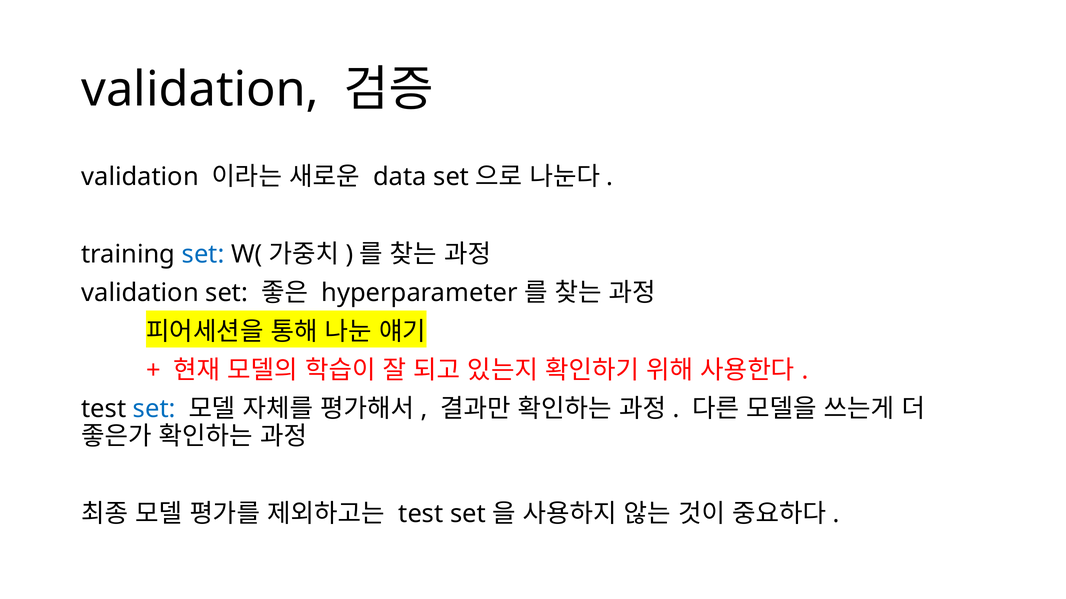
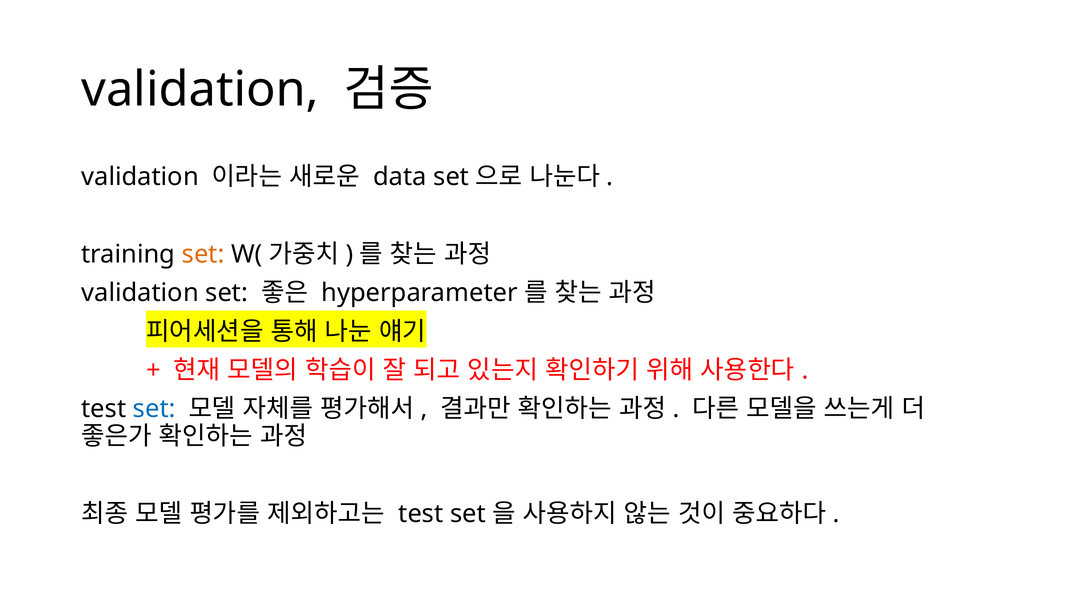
set colour: blue -> orange (203, 255)
